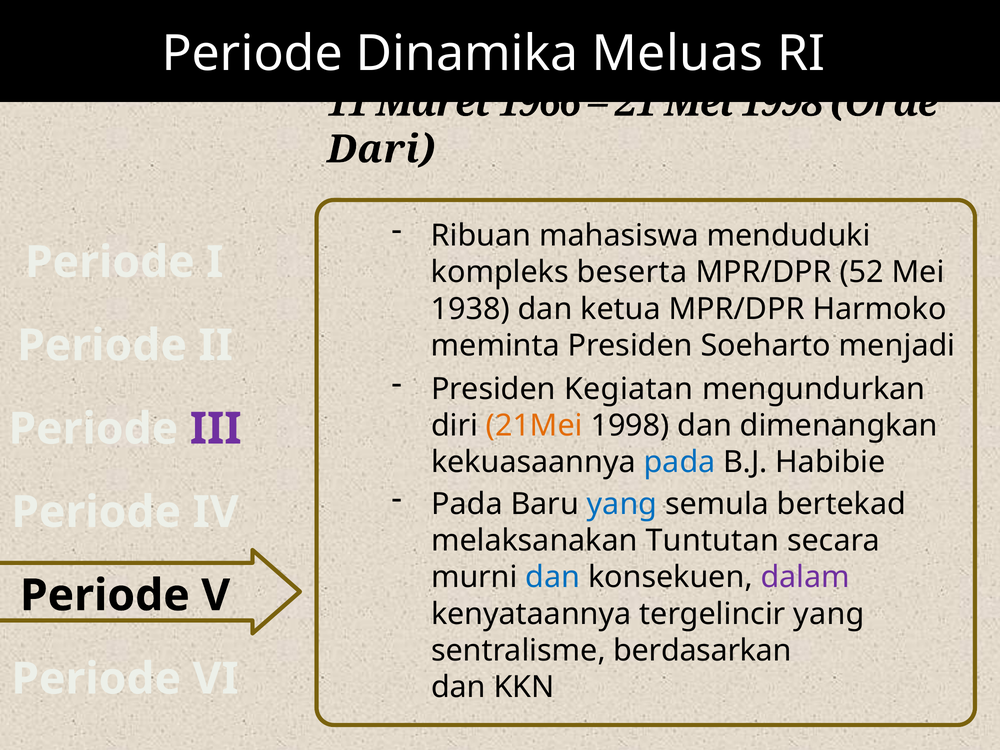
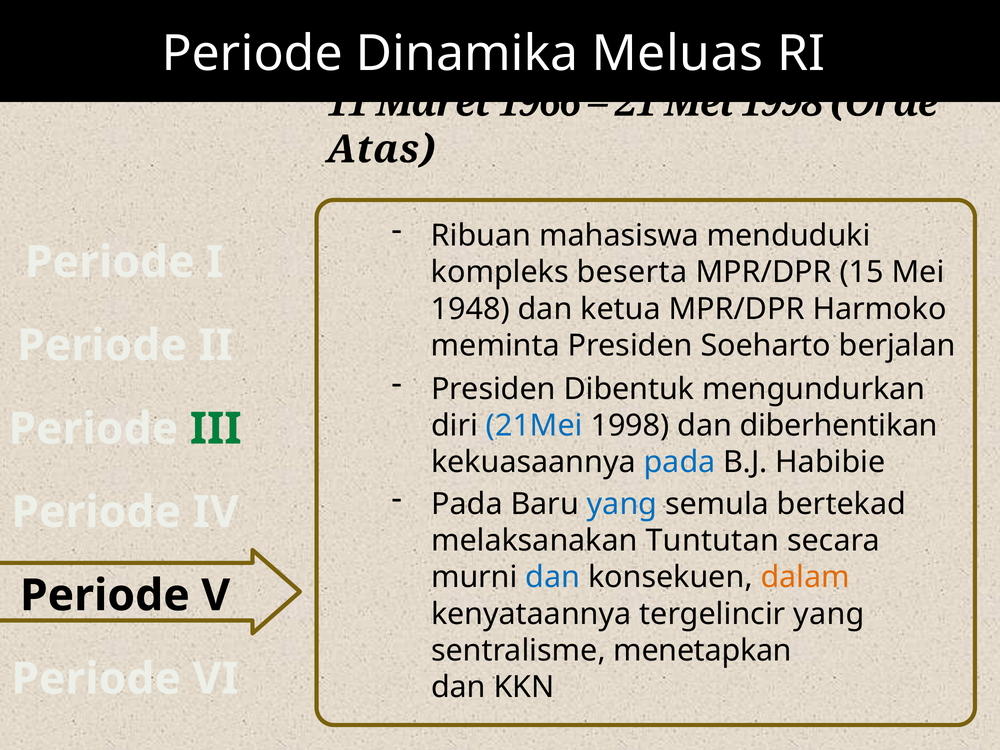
Dari: Dari -> Atas (381, 149)
52: 52 -> 15 (862, 272)
1938: 1938 -> 1948 (470, 309)
menjadi: menjadi -> berjalan (897, 346)
Kegiatan: Kegiatan -> Dibentuk (629, 389)
21Mei colour: orange -> blue (534, 426)
dimenangkan: dimenangkan -> diberhentikan (839, 426)
III colour: purple -> green (216, 429)
dalam colour: purple -> orange (805, 577)
berdasarkan: berdasarkan -> menetapkan (703, 651)
